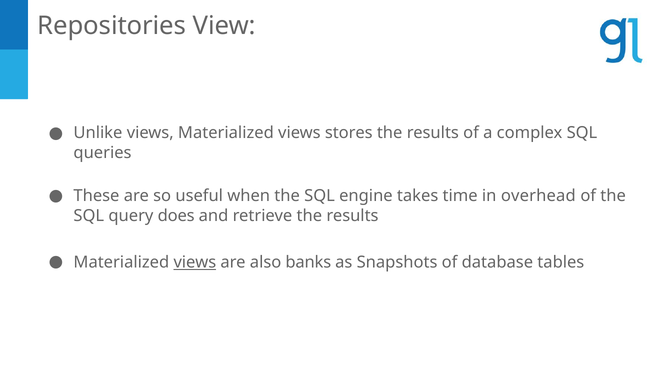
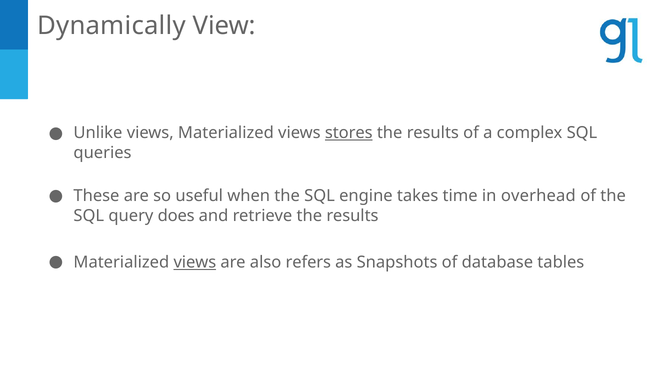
Repositories: Repositories -> Dynamically (112, 26)
stores underline: none -> present (349, 133)
banks: banks -> refers (308, 263)
